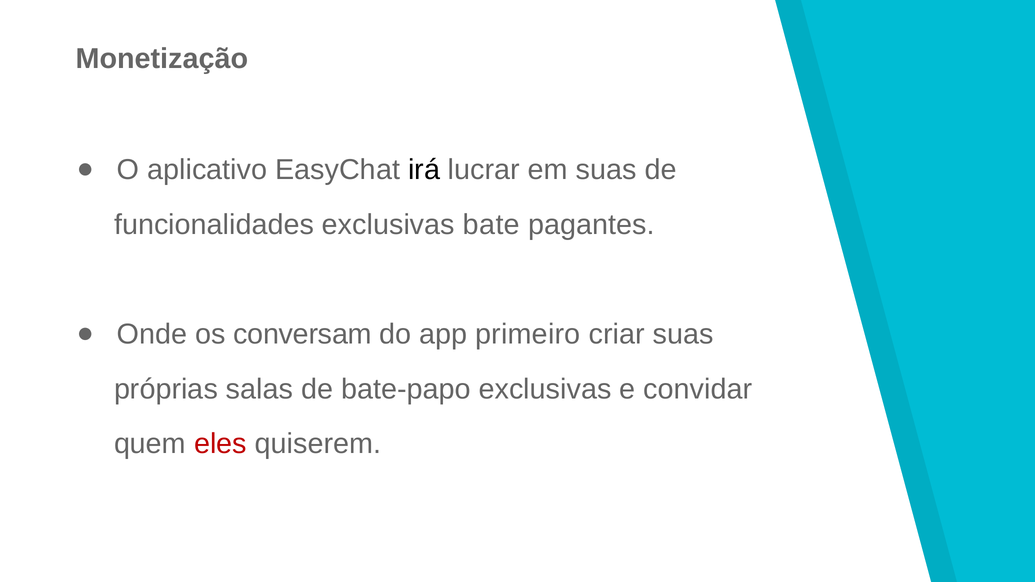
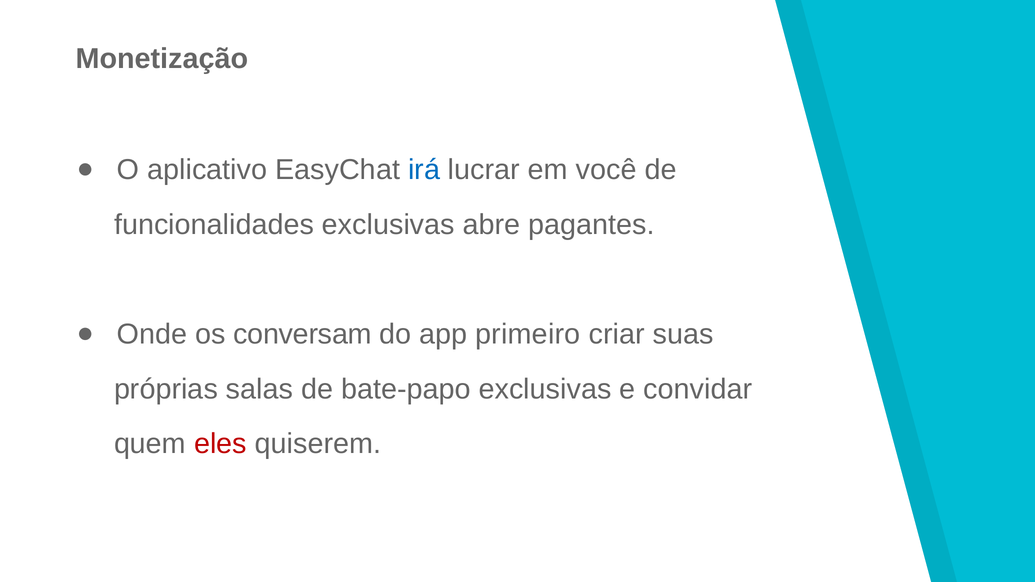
irá colour: black -> blue (424, 170)
em suas: suas -> você (606, 170)
bate: bate -> abre (492, 225)
